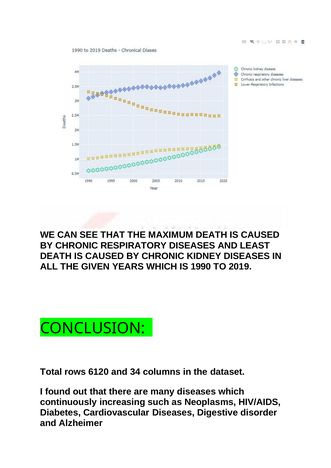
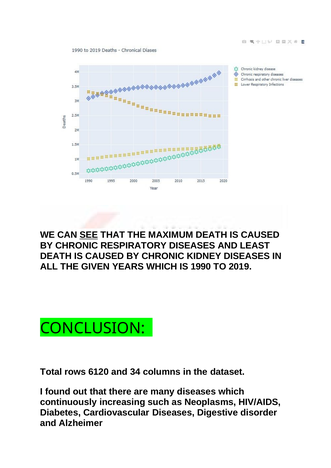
SEE underline: none -> present (89, 235)
